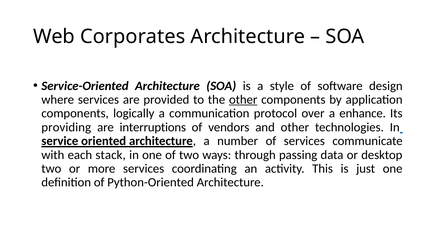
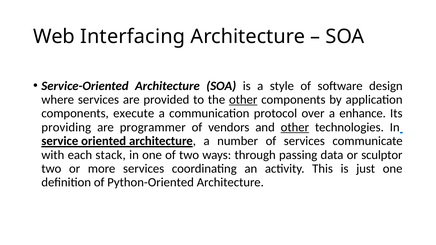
Corporates: Corporates -> Interfacing (133, 37)
logically: logically -> execute (134, 113)
interruptions: interruptions -> programmer (153, 127)
other underline: none -> present (295, 127)
desktop: desktop -> sculptor (382, 155)
